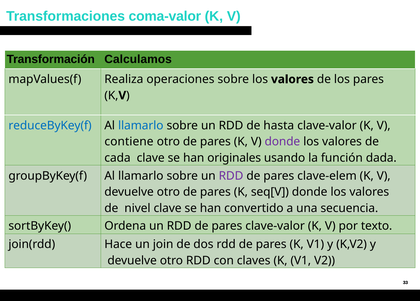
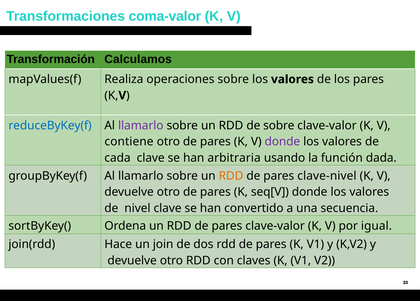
llamarlo colour: blue -> purple (141, 125)
de hasta: hasta -> sobre (279, 125)
originales: originales -> arbitraria (234, 158)
RDD colour: purple -> orange (231, 176)
clave-elem: clave-elem -> clave-nivel (327, 176)
texto: texto -> igual (376, 226)
